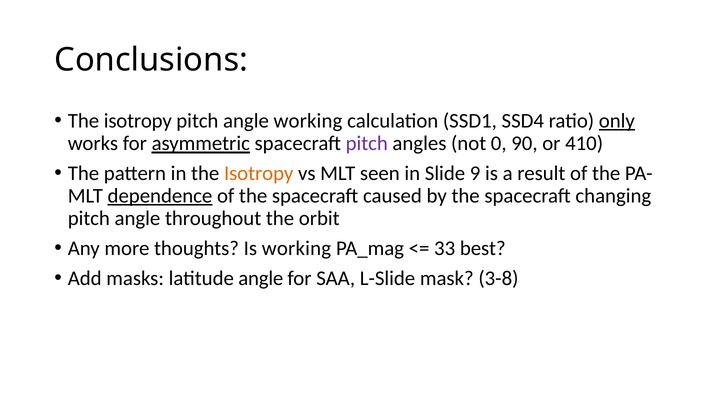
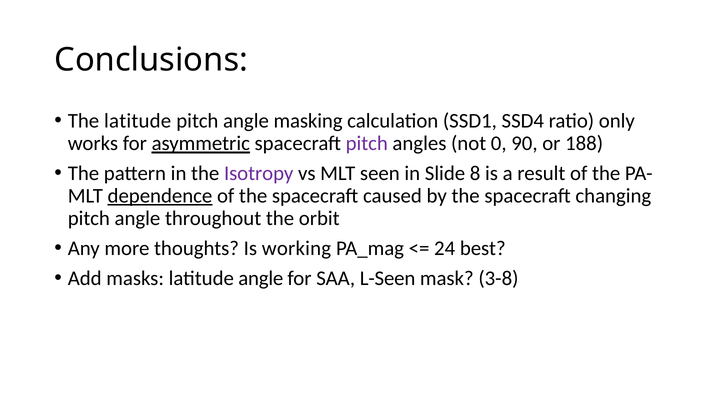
isotropy: isotropy -> latitude (138, 121)
angle working: working -> masking (308, 121)
only underline: present -> none (617, 121)
410: 410 -> 188 (584, 143)
Isotropy colour: orange -> purple (259, 173)
9: 9 -> 8 (475, 173)
33: 33 -> 24 (445, 248)
L-Slide: L-Slide -> L-Seen (388, 278)
